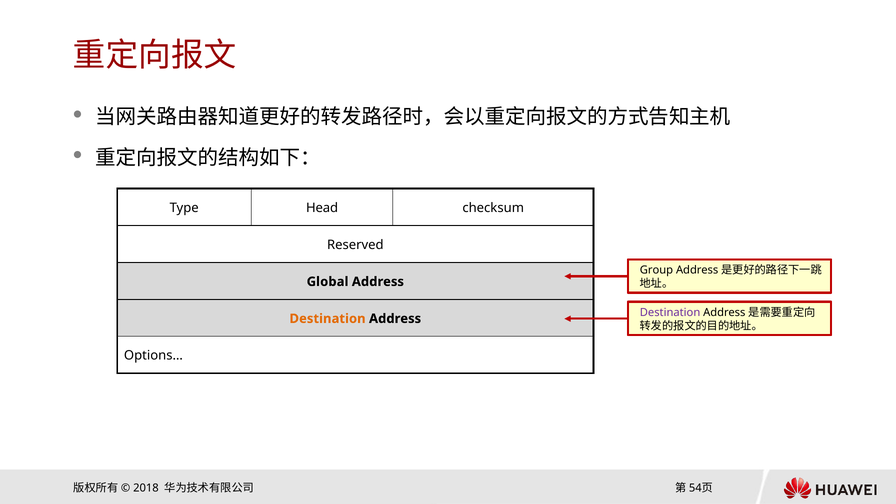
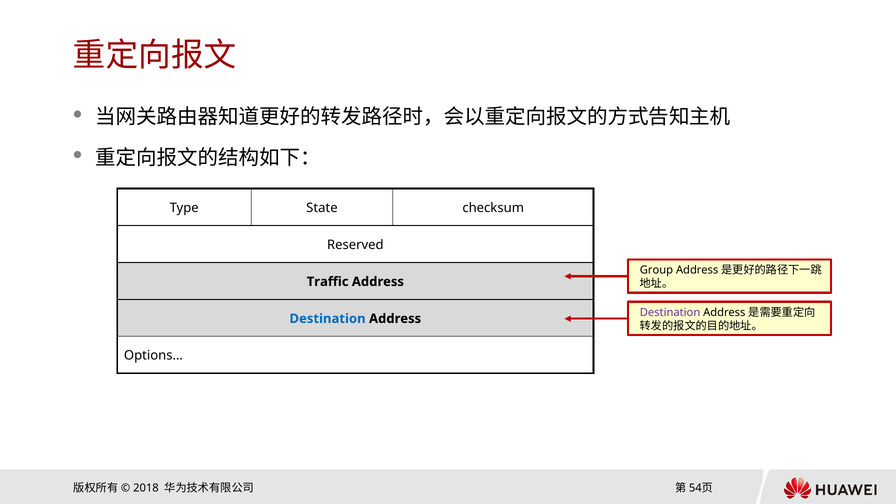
Head: Head -> State (322, 208)
Global: Global -> Traffic (328, 282)
Destination colour: orange -> blue (328, 319)
